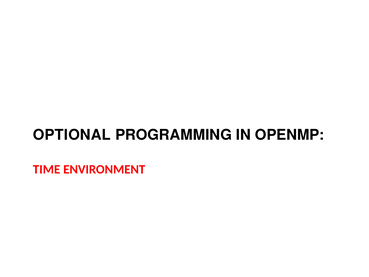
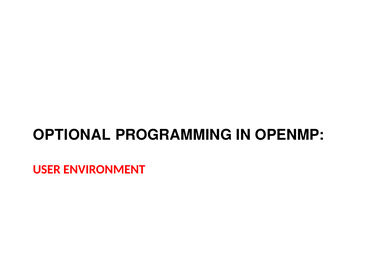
TIME: TIME -> USER (47, 169)
